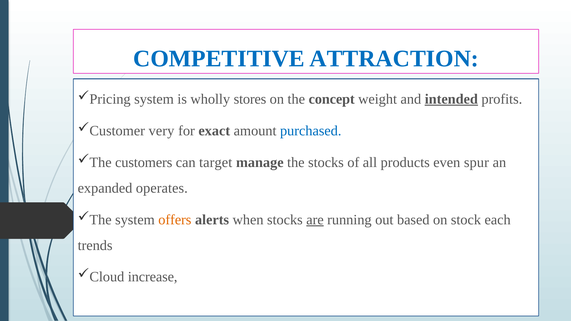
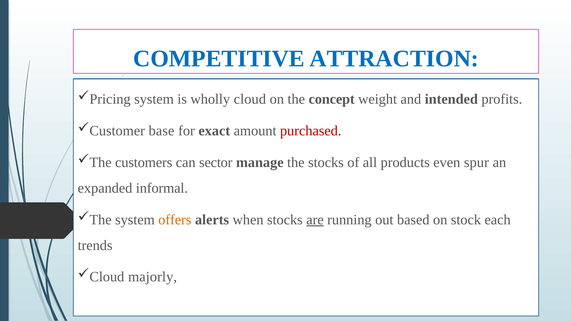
stores: stores -> cloud (250, 99)
intended underline: present -> none (451, 99)
very: very -> base (161, 131)
purchased colour: blue -> red (311, 131)
target: target -> sector (216, 162)
operates: operates -> informal (162, 188)
increase: increase -> majorly (153, 277)
